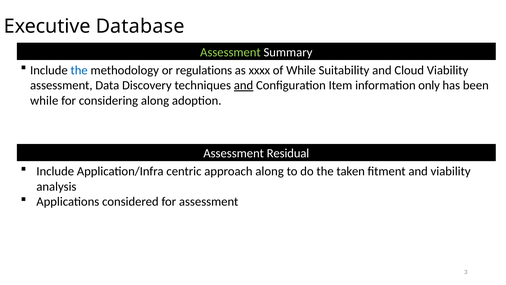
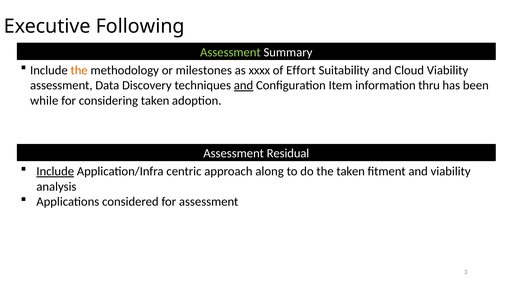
Database: Database -> Following (140, 26)
the colour: blue -> orange (79, 70)
regulations: regulations -> milestones (204, 70)
of While: While -> Effort (301, 70)
only: only -> thru (429, 85)
considering along: along -> taken (155, 100)
Include underline: none -> present (55, 171)
